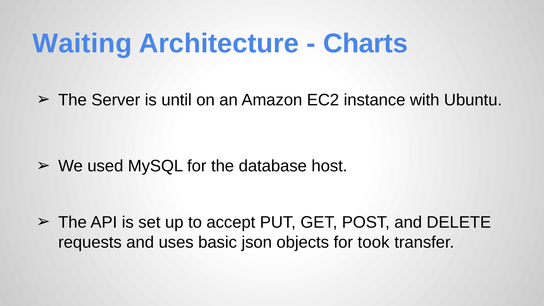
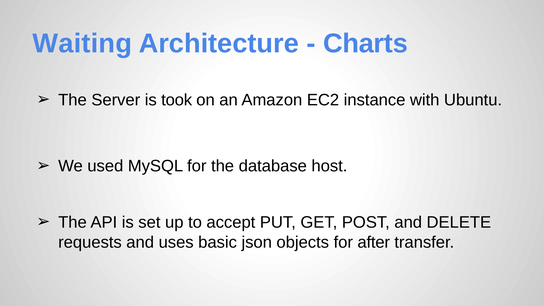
until: until -> took (177, 100)
took: took -> after (374, 242)
